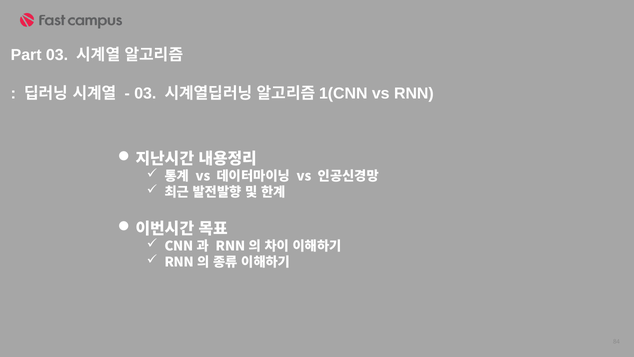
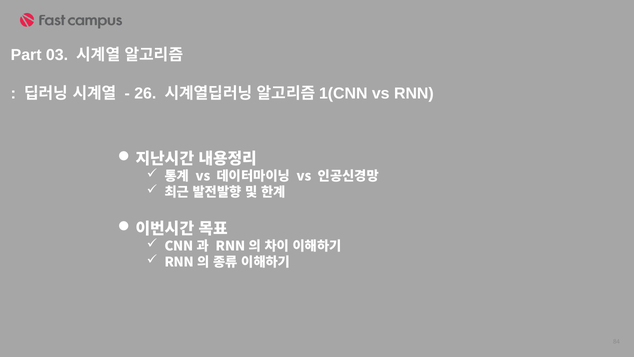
03: 03 -> 26 (145, 93)
